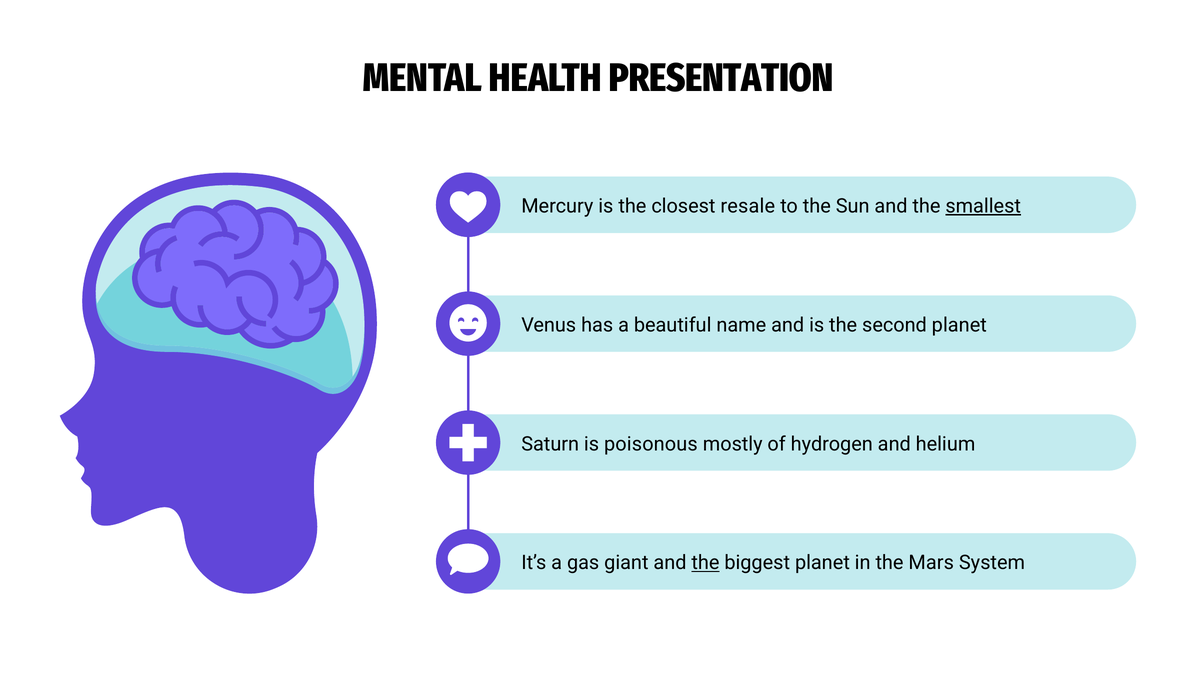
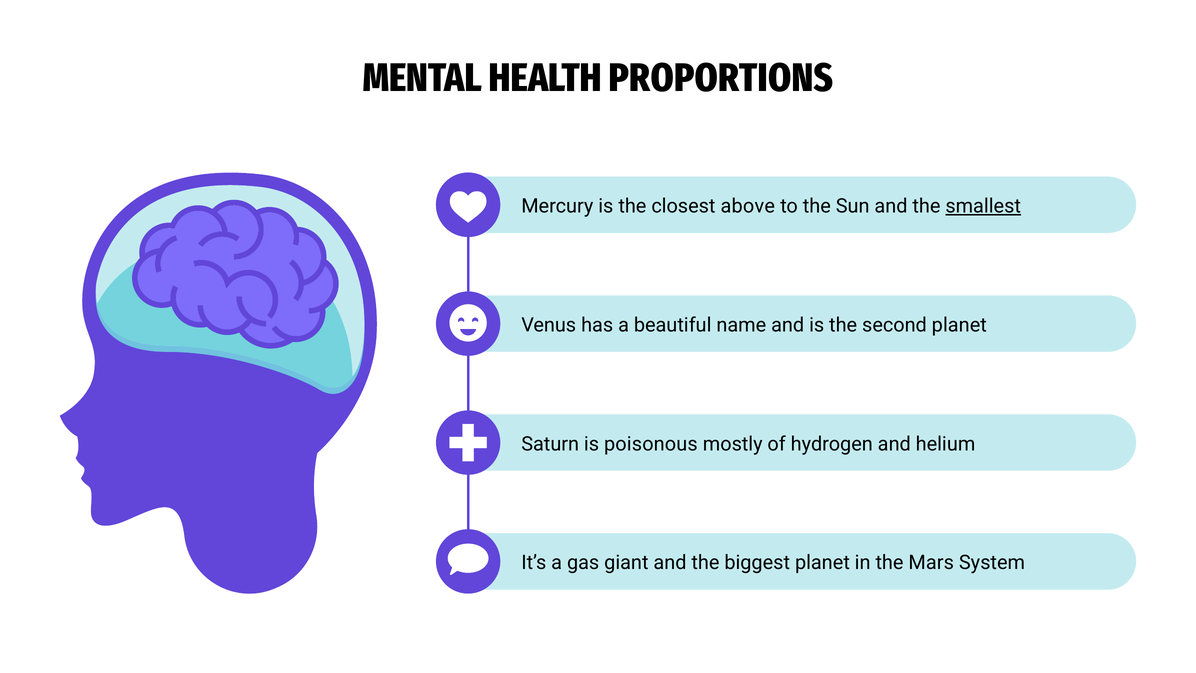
PRESENTATION: PRESENTATION -> PROPORTIONS (721, 78)
resale: resale -> above (748, 206)
the underline: present -> none (705, 563)
